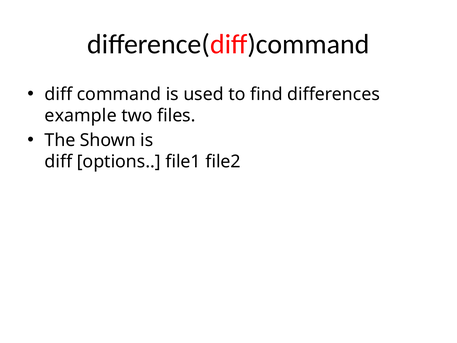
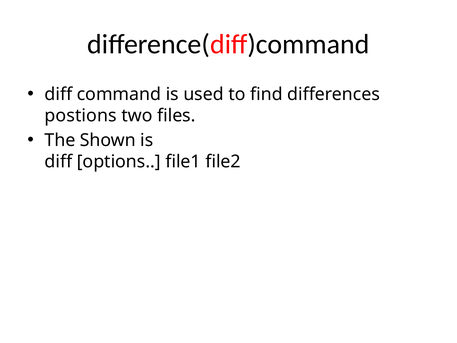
example: example -> postions (81, 115)
